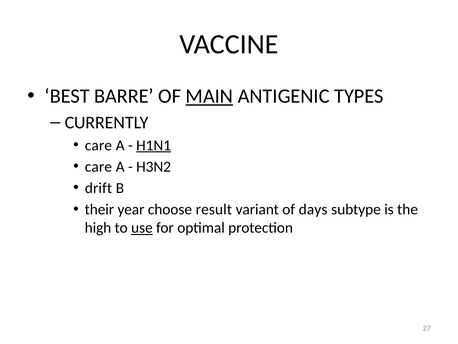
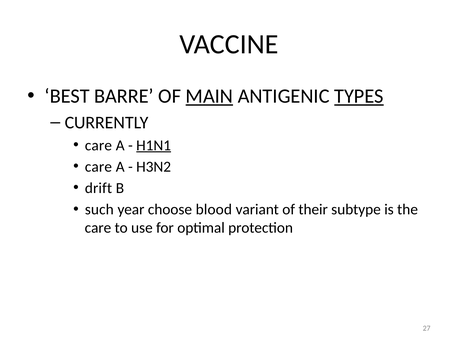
TYPES underline: none -> present (359, 96)
their: their -> such (99, 209)
result: result -> blood (214, 209)
days: days -> their (313, 209)
high: high -> care (98, 228)
use underline: present -> none (142, 228)
